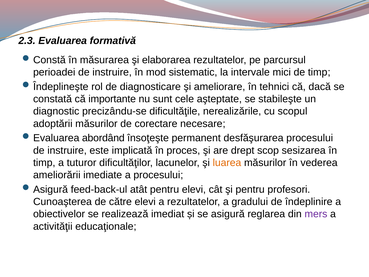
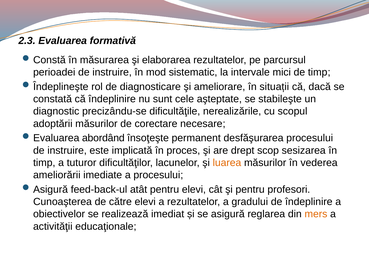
tehnici: tehnici -> situații (274, 87)
că importante: importante -> îndeplinire (112, 99)
mers colour: purple -> orange (316, 214)
